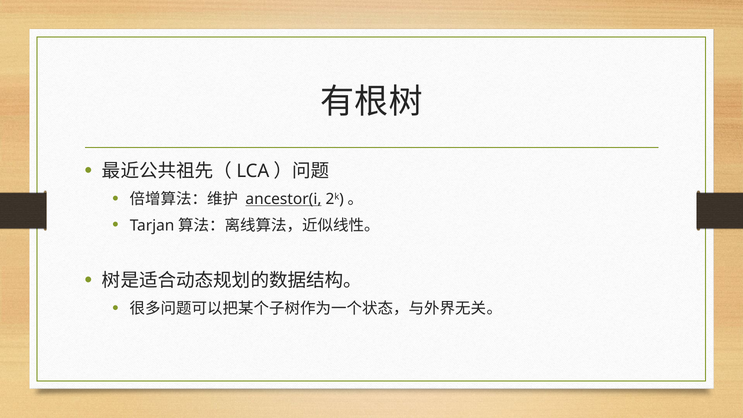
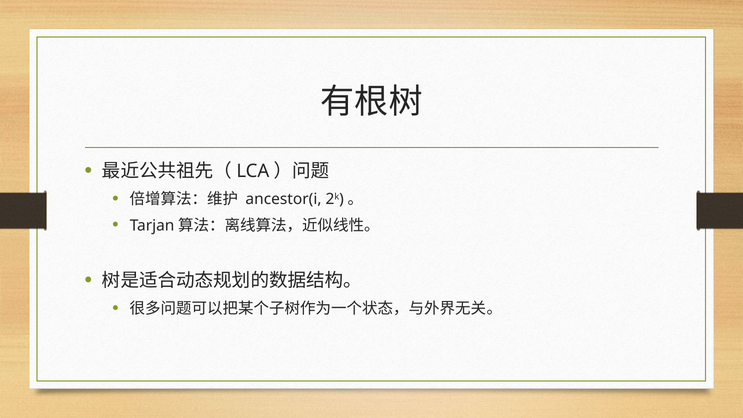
ancestor(i underline: present -> none (284, 199)
